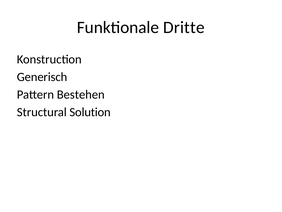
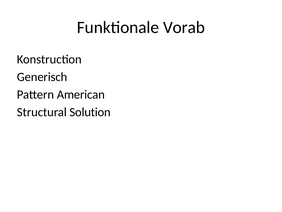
Dritte: Dritte -> Vorab (184, 27)
Bestehen: Bestehen -> American (81, 94)
